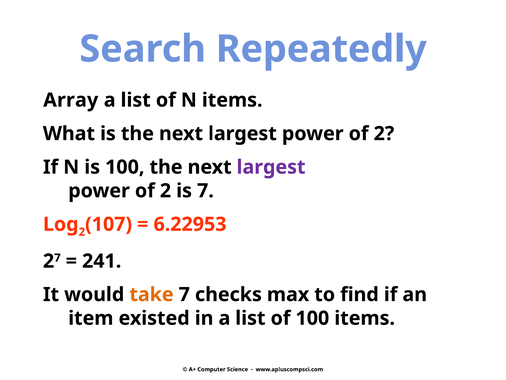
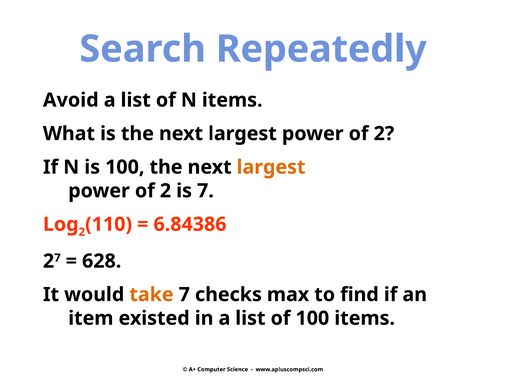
Array: Array -> Avoid (71, 100)
largest colour: purple -> orange (271, 167)
107: 107 -> 110 (109, 224)
6.22953: 6.22953 -> 6.84386 (190, 224)
241: 241 -> 628 (102, 261)
